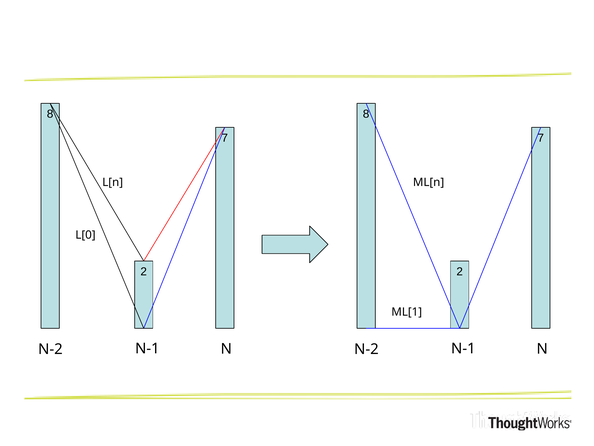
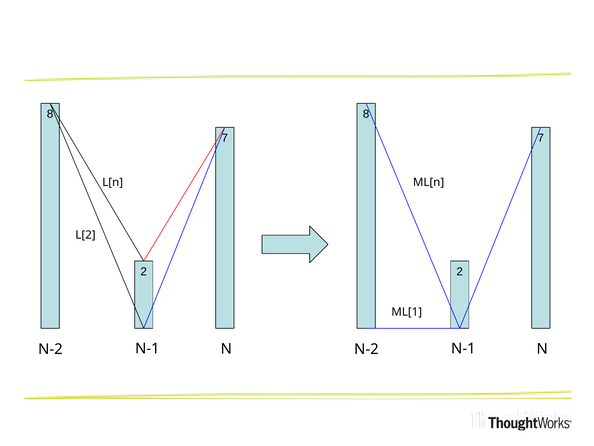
L[0: L[0 -> L[2 (86, 235)
